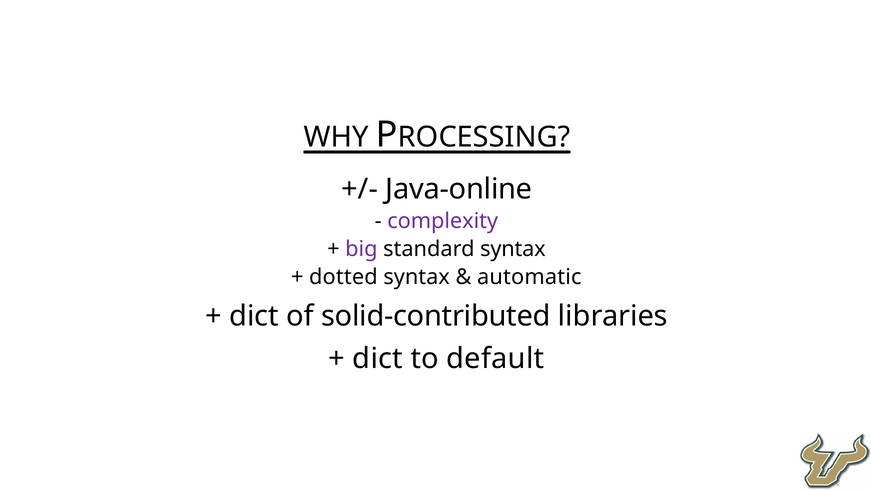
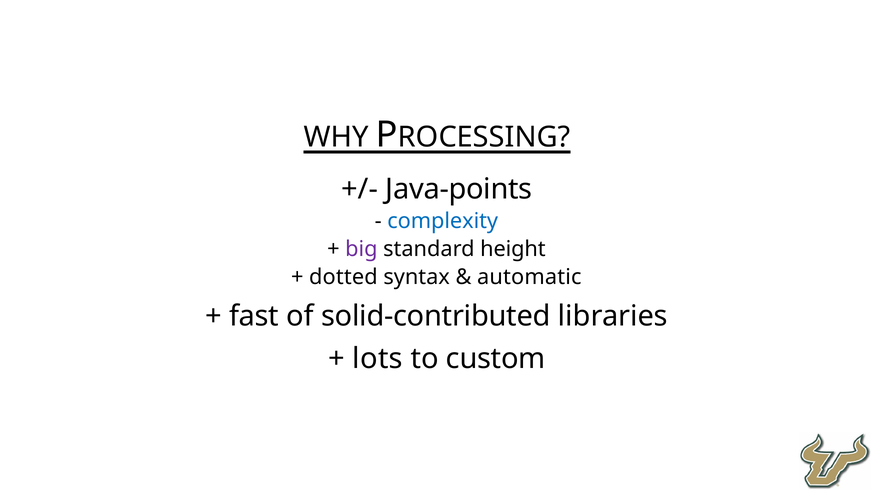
Java-online: Java-online -> Java-points (459, 189)
complexity colour: purple -> blue (443, 221)
standard syntax: syntax -> height (513, 249)
dict: dict -> fast (254, 316)
dict: dict -> lots (378, 359)
default: default -> custom (496, 359)
